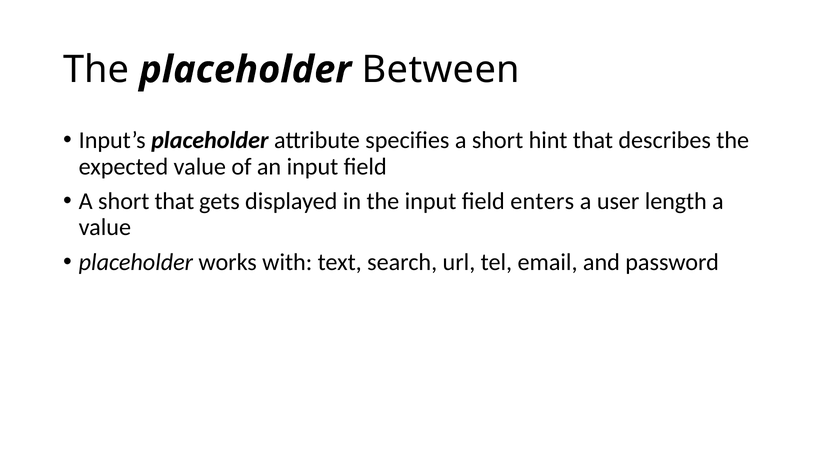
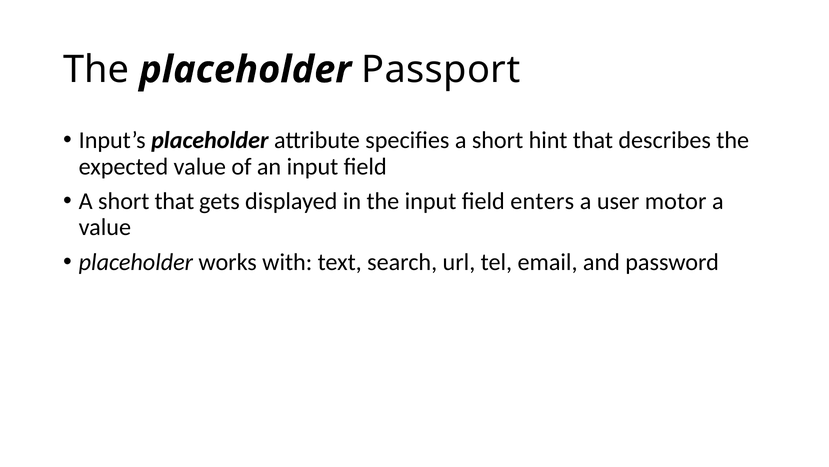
Between: Between -> Passport (441, 70)
length: length -> motor (676, 201)
